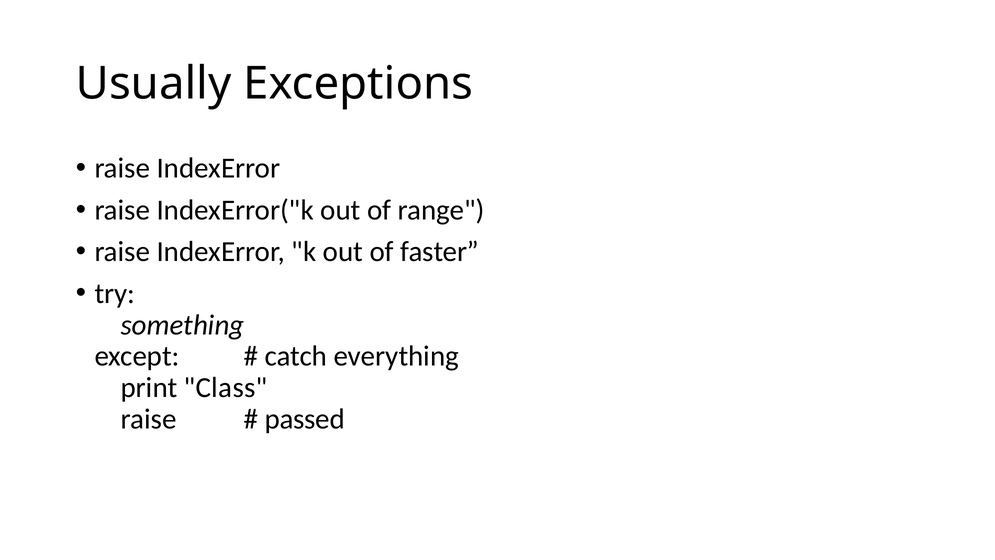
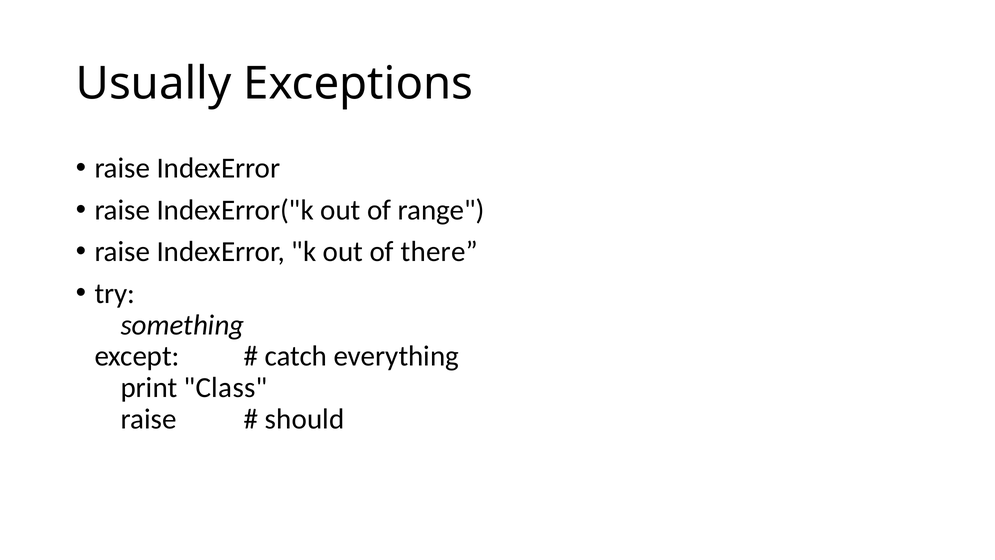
faster: faster -> there (439, 252)
passed: passed -> should (305, 419)
